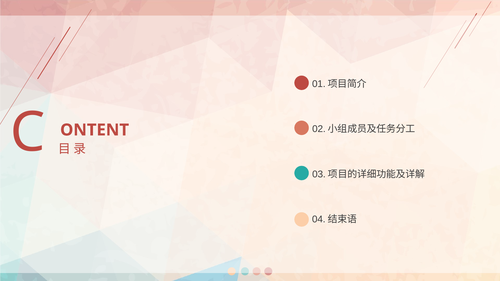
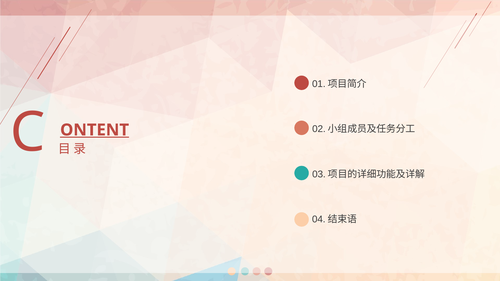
ONTENT underline: none -> present (95, 130)
